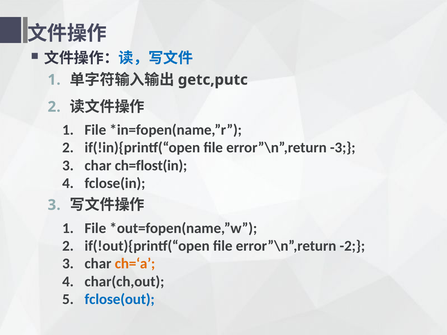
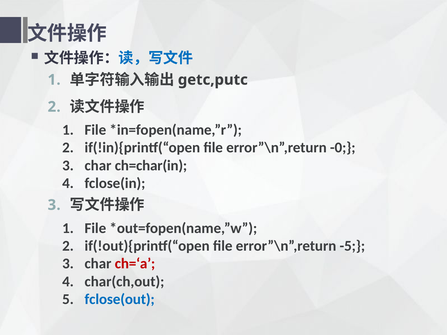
-3: -3 -> -0 (343, 148)
ch=flost(in: ch=flost(in -> ch=char(in (151, 166)
-2: -2 -> -5 (352, 246)
ch=‘a colour: orange -> red (135, 264)
